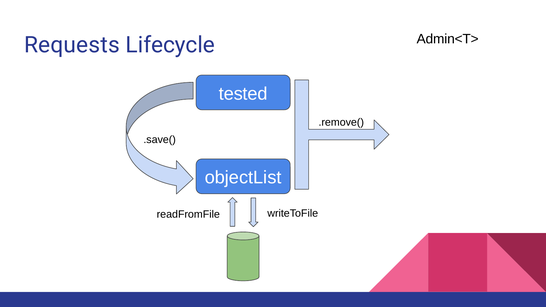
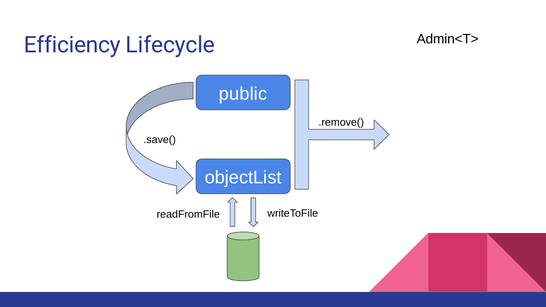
Requests: Requests -> Efficiency (72, 45)
tested: tested -> public (243, 94)
